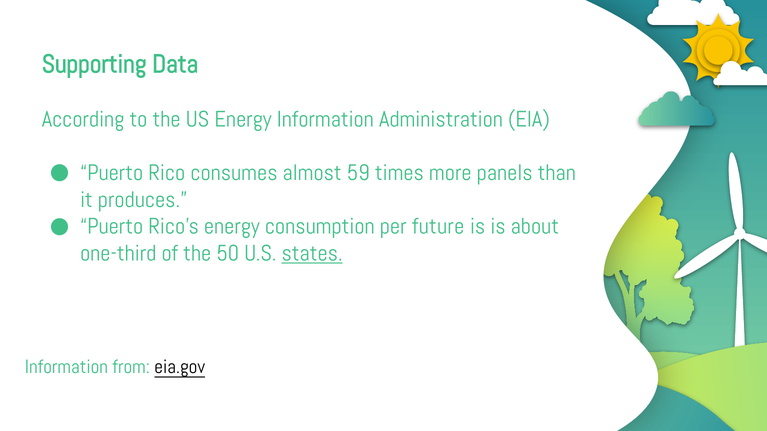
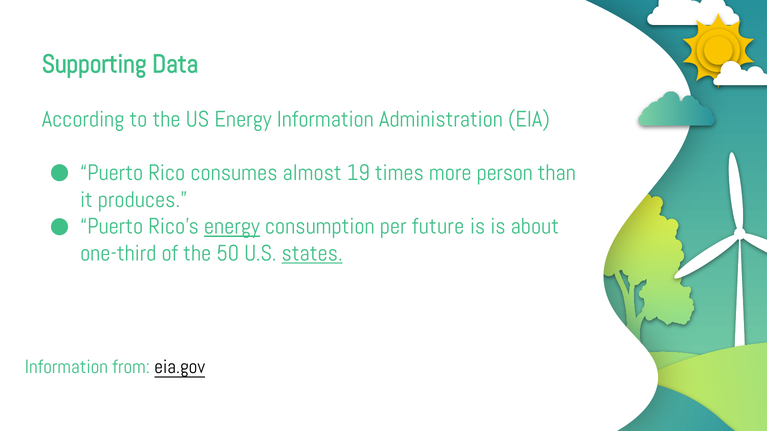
59: 59 -> 19 (358, 173)
panels: panels -> person (505, 173)
energy underline: none -> present (232, 227)
